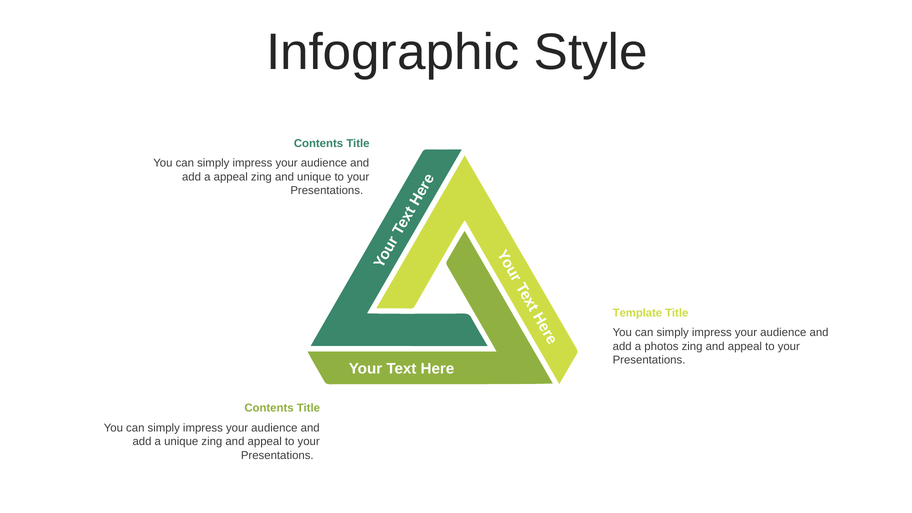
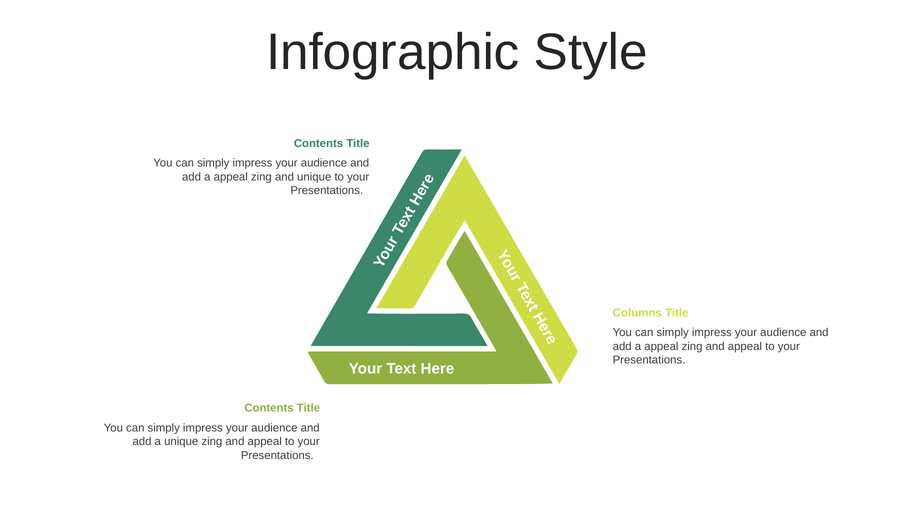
Template: Template -> Columns (637, 313)
photos: photos -> appeal (661, 346)
